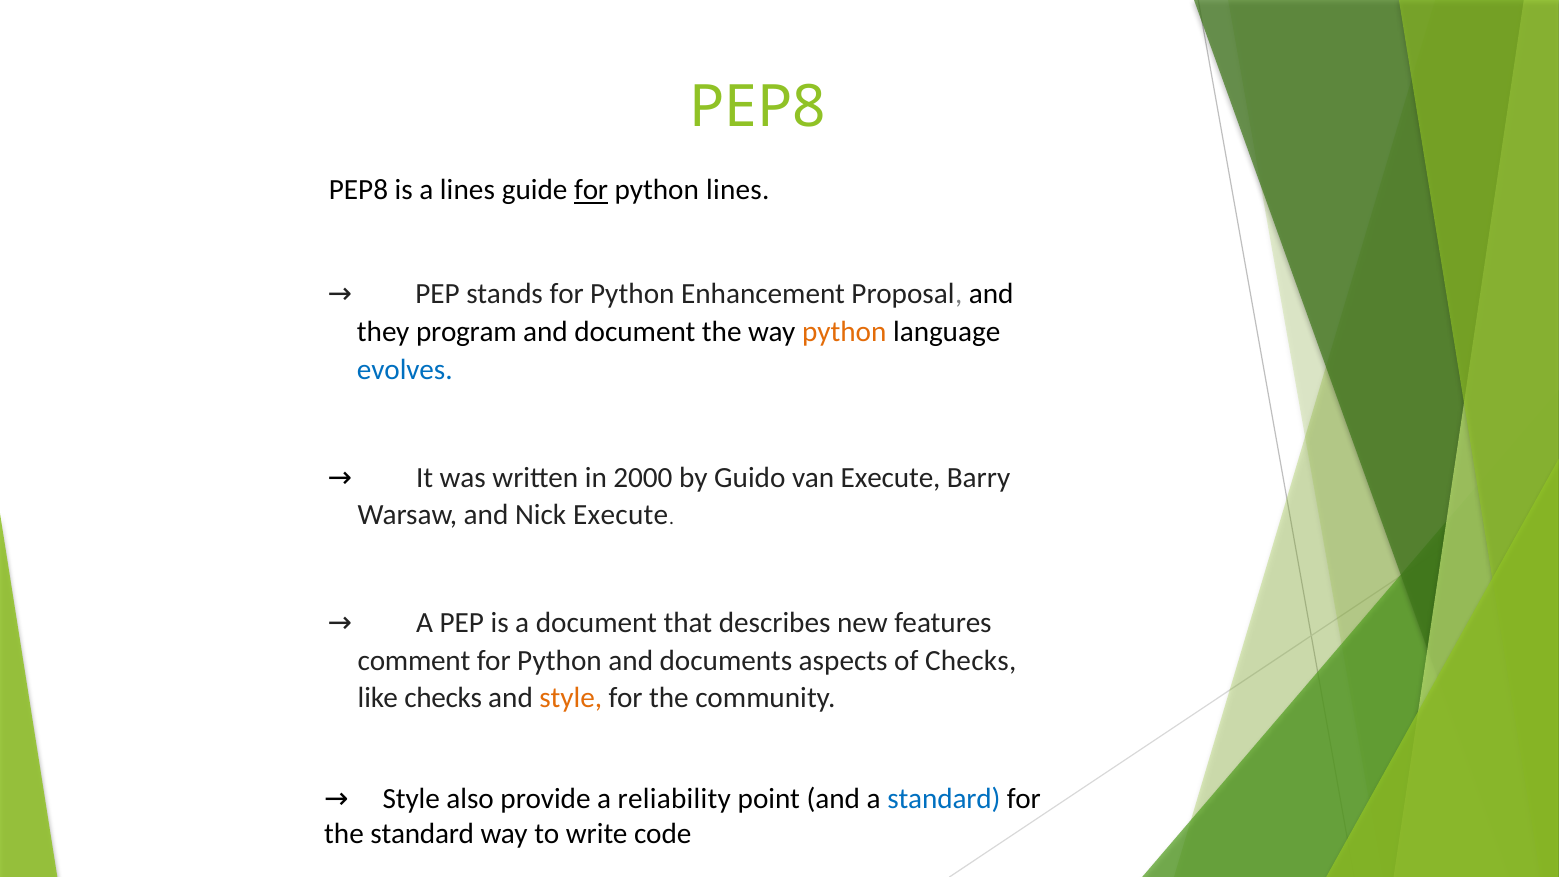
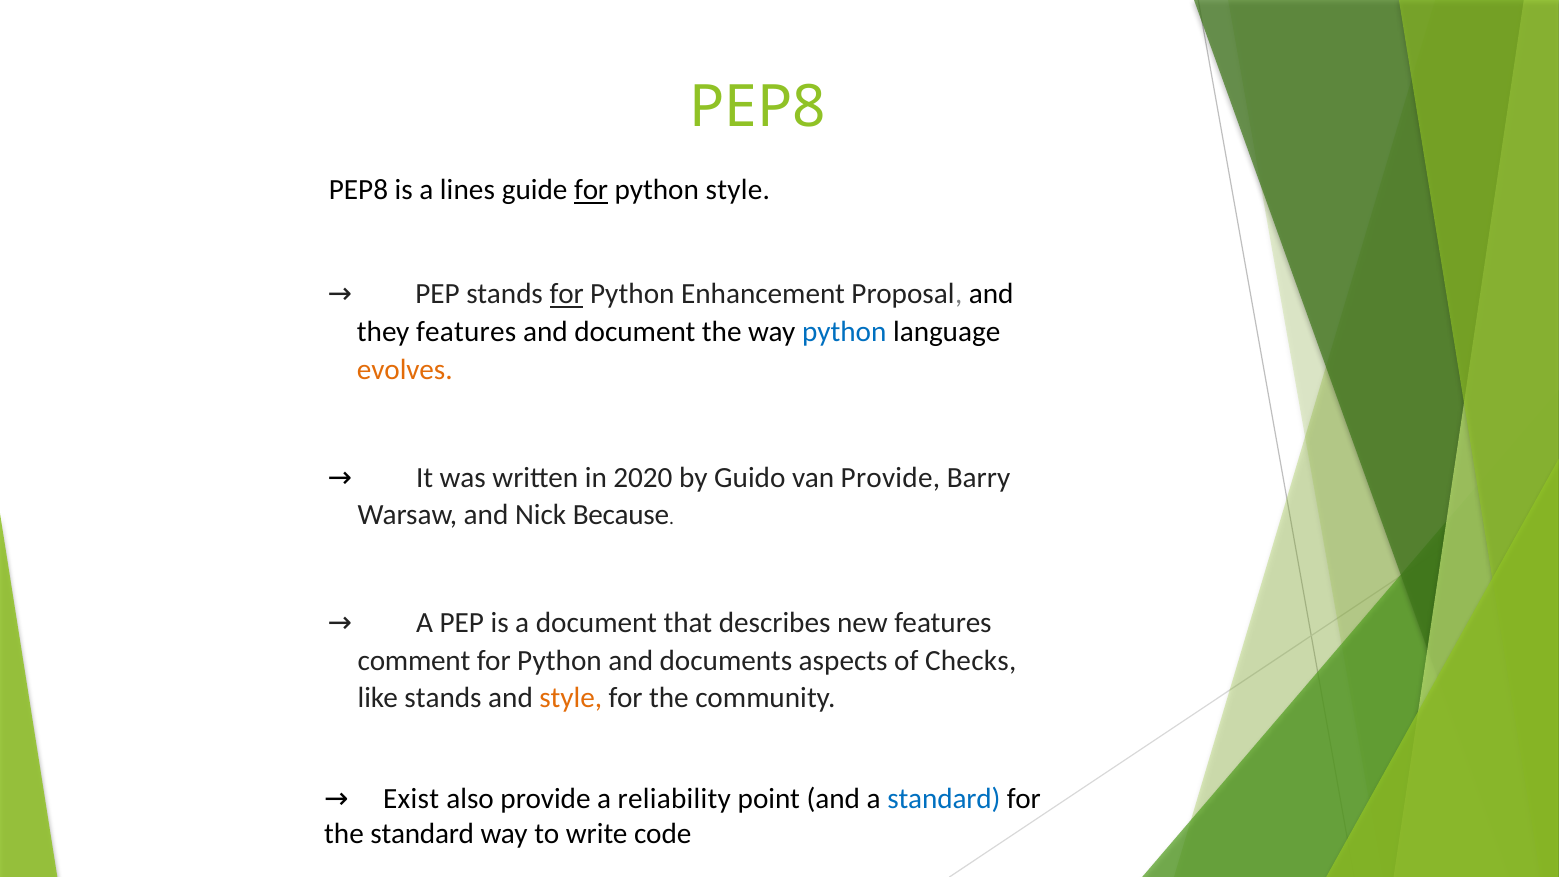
python lines: lines -> style (738, 190)
for underline: none -> present (567, 294)
they program: program -> features (466, 332)
python colour: orange -> blue (844, 332)
evolves colour: blue -> orange (405, 369)
2000: 2000 -> 2020 (643, 478)
van Execute: Execute -> Provide (890, 478)
Nick Execute: Execute -> Because (621, 515)
like checks: checks -> stands (443, 698)
Style: Style -> Exist (411, 799)
